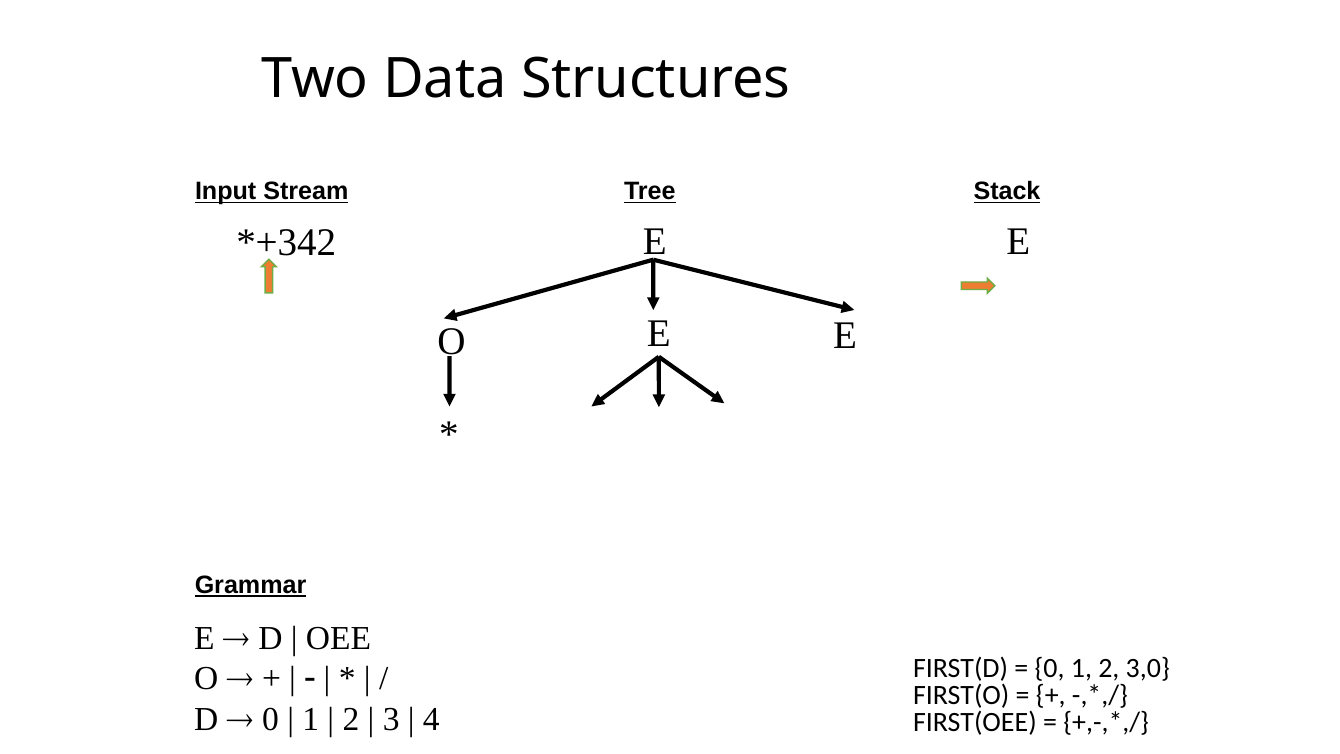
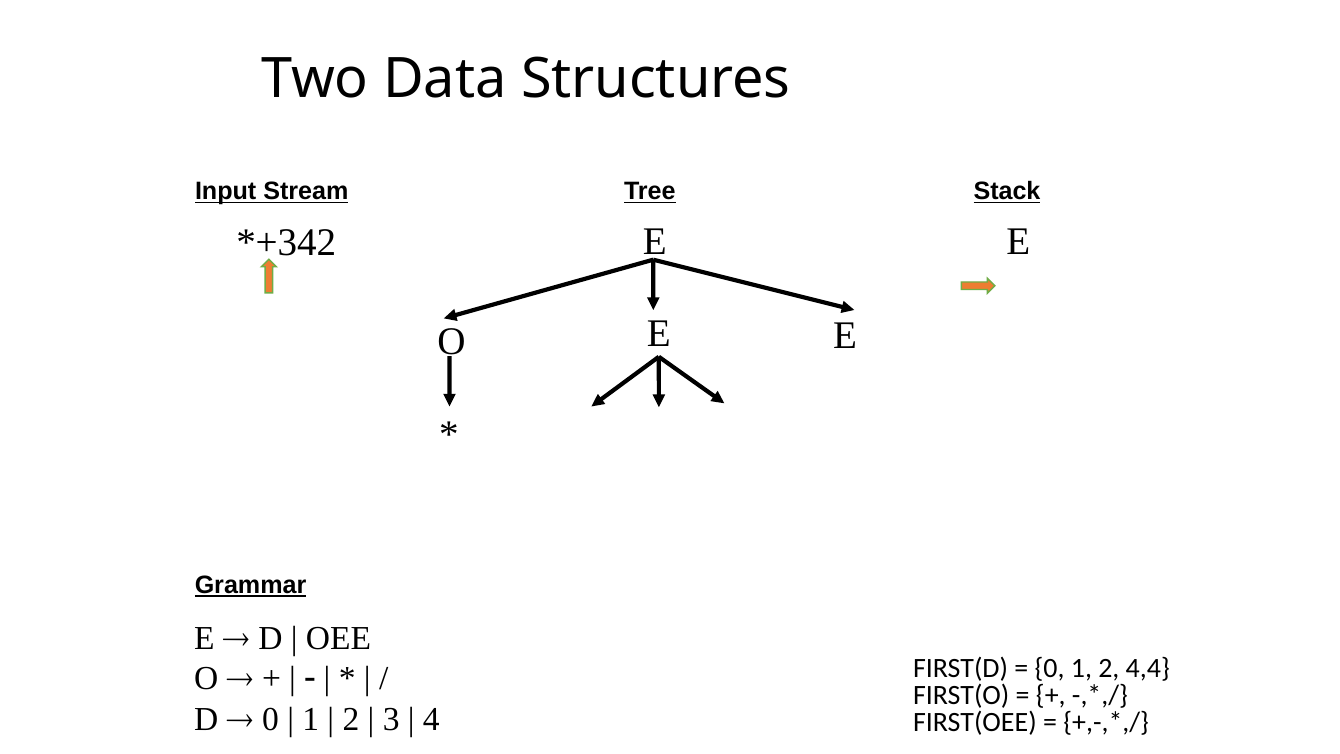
3,0: 3,0 -> 4,4 (1148, 668)
